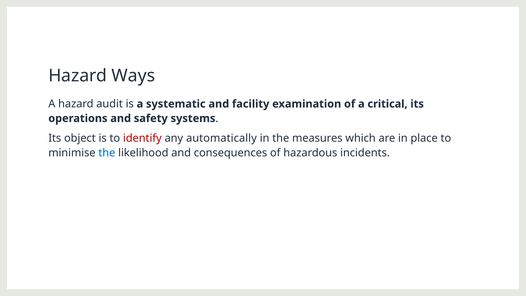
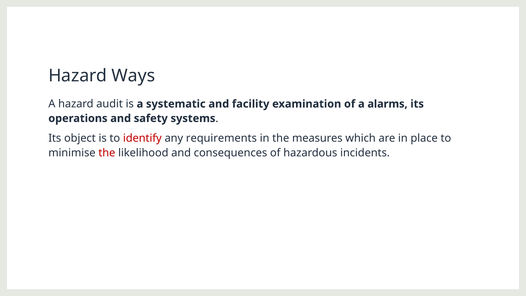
critical: critical -> alarms (388, 104)
automatically: automatically -> requirements (221, 138)
the colour: blue -> red (107, 153)
